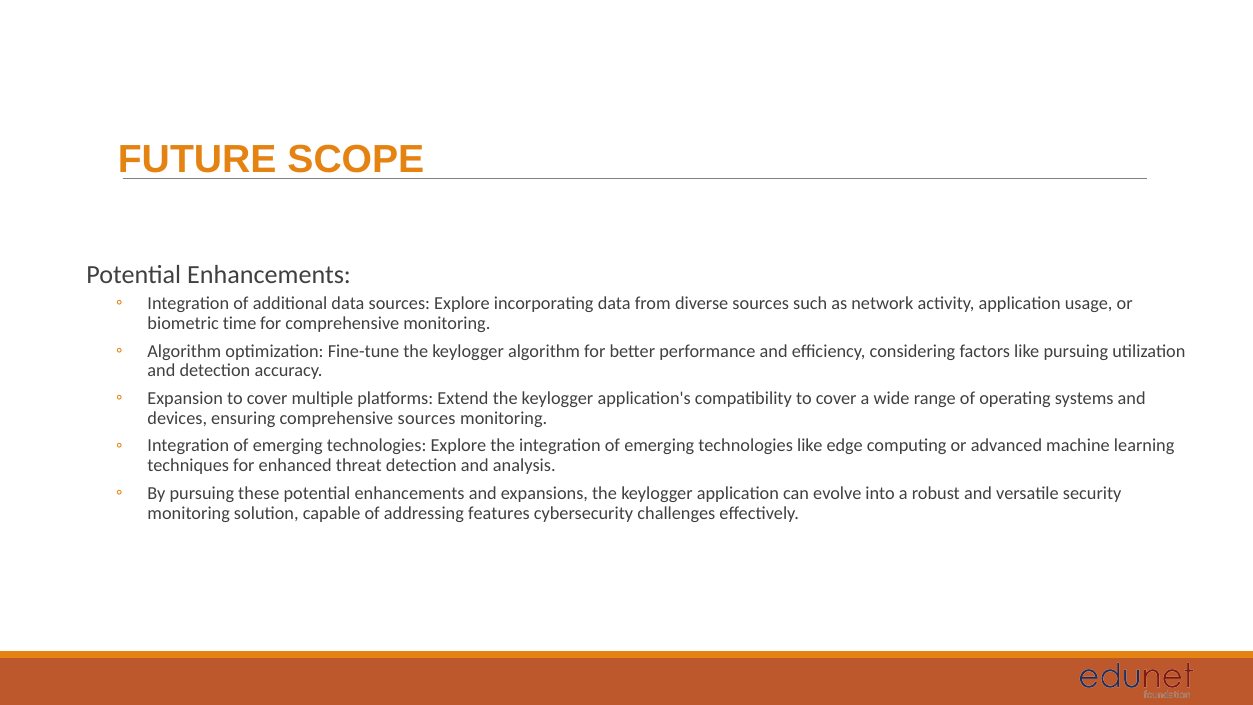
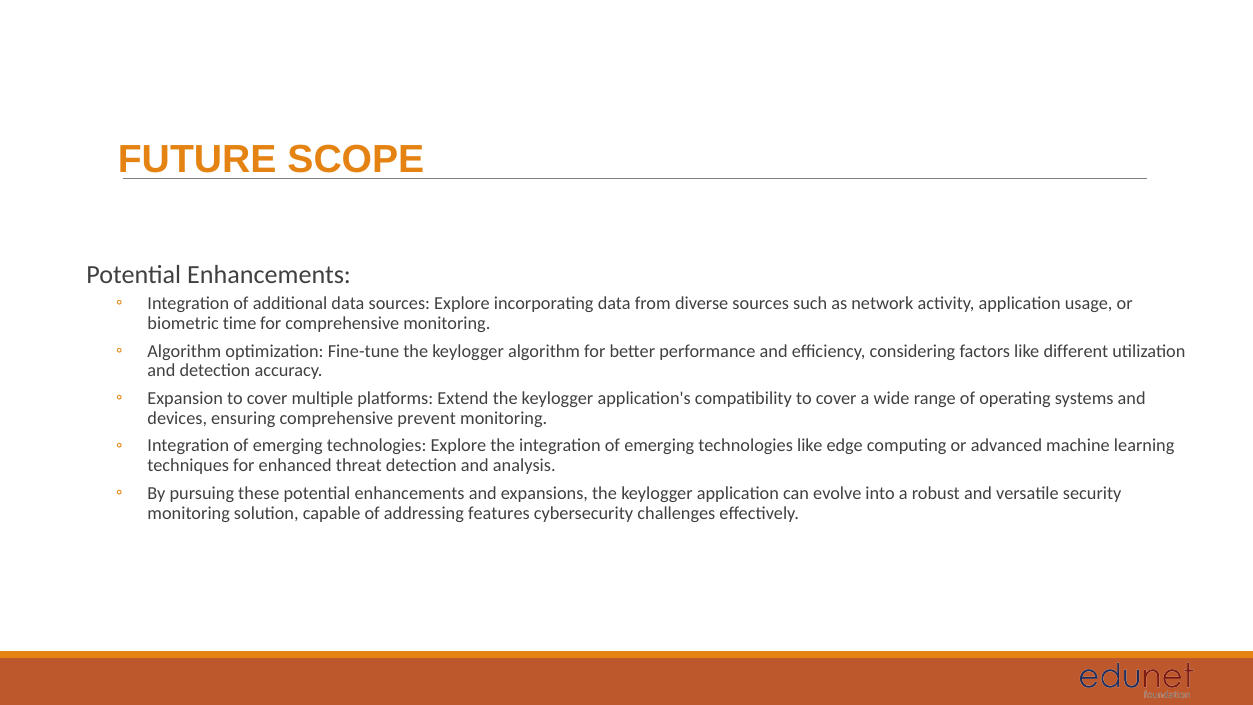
like pursuing: pursuing -> different (1076, 351)
comprehensive sources: sources -> prevent (427, 418)
